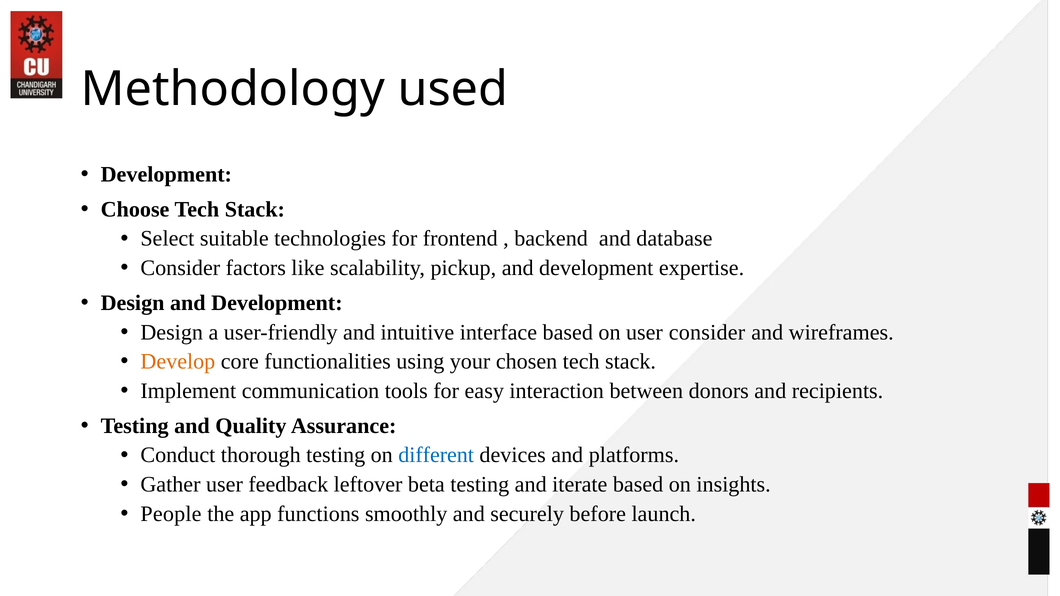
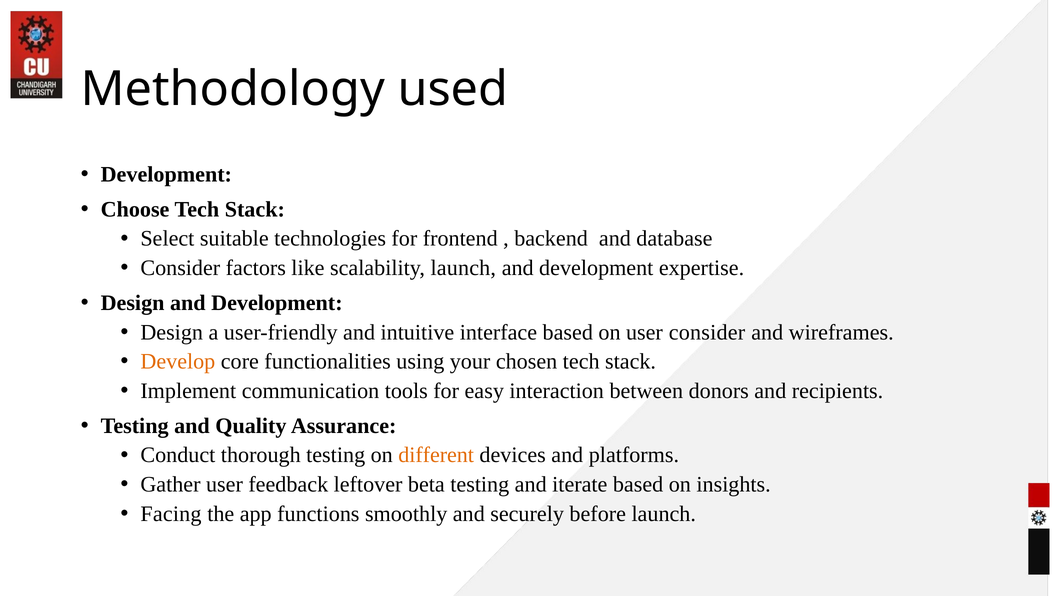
scalability pickup: pickup -> launch (463, 268)
different colour: blue -> orange (436, 455)
People: People -> Facing (171, 514)
